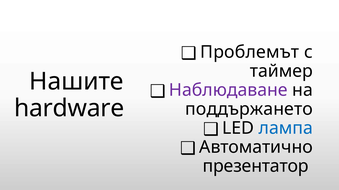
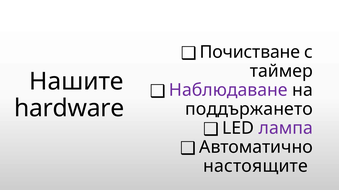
Проблемът: Проблемът -> Почистване (250, 52)
лампа colour: blue -> purple (286, 128)
презентатор: презентатор -> настоящите (256, 167)
